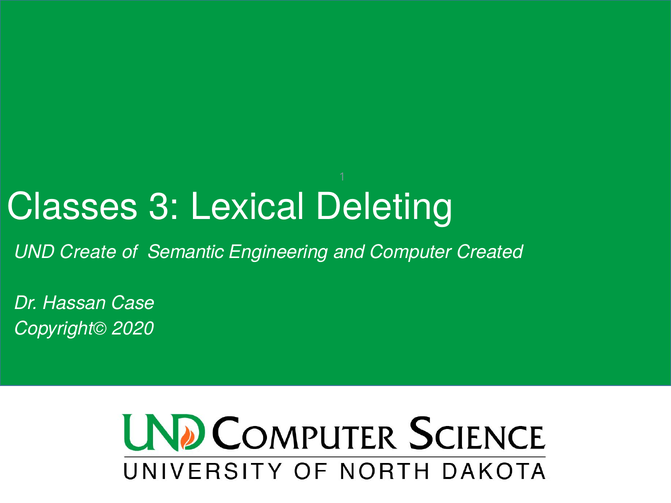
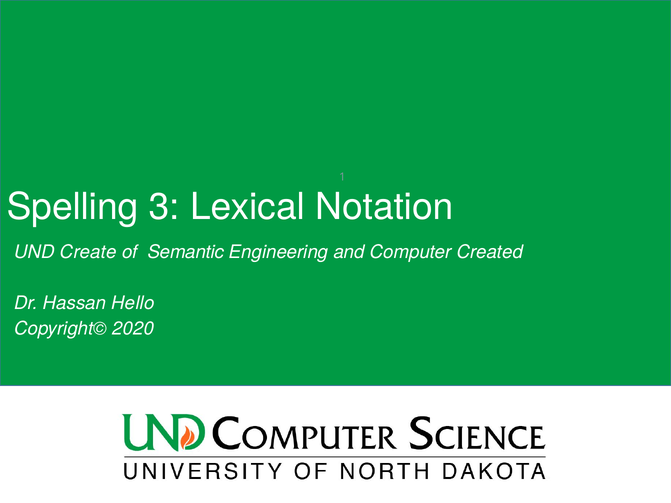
Classes: Classes -> Spelling (73, 207)
Deleting: Deleting -> Notation (384, 207)
Case: Case -> Hello (133, 303)
